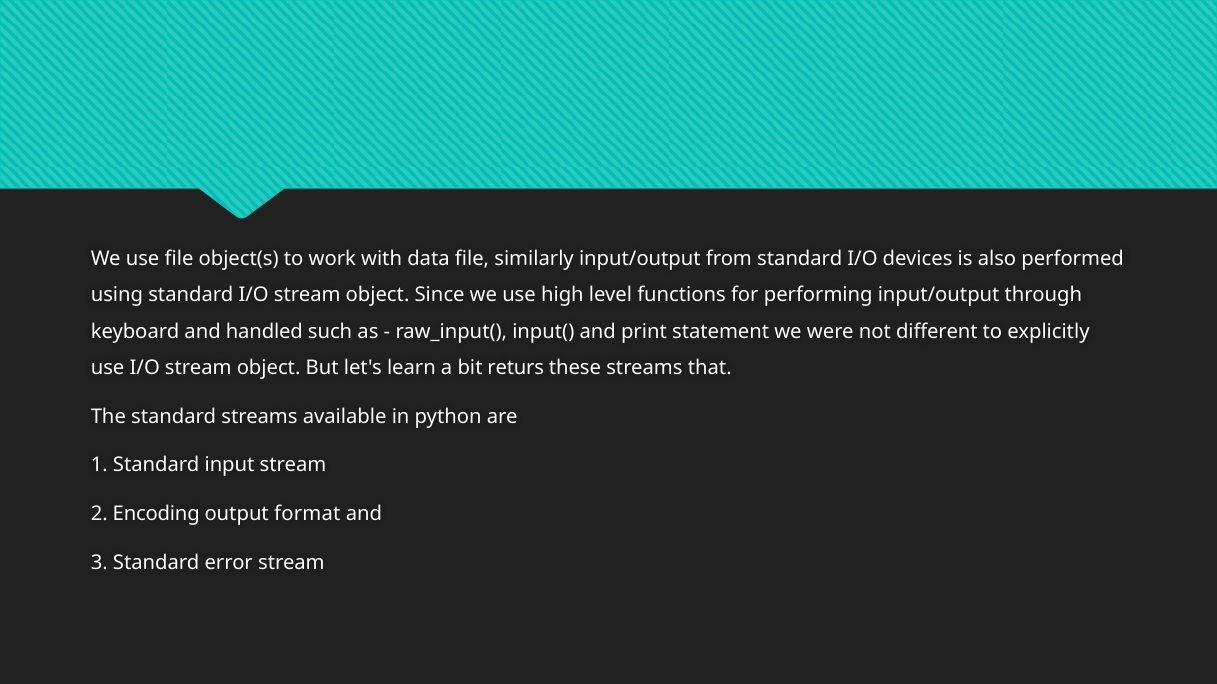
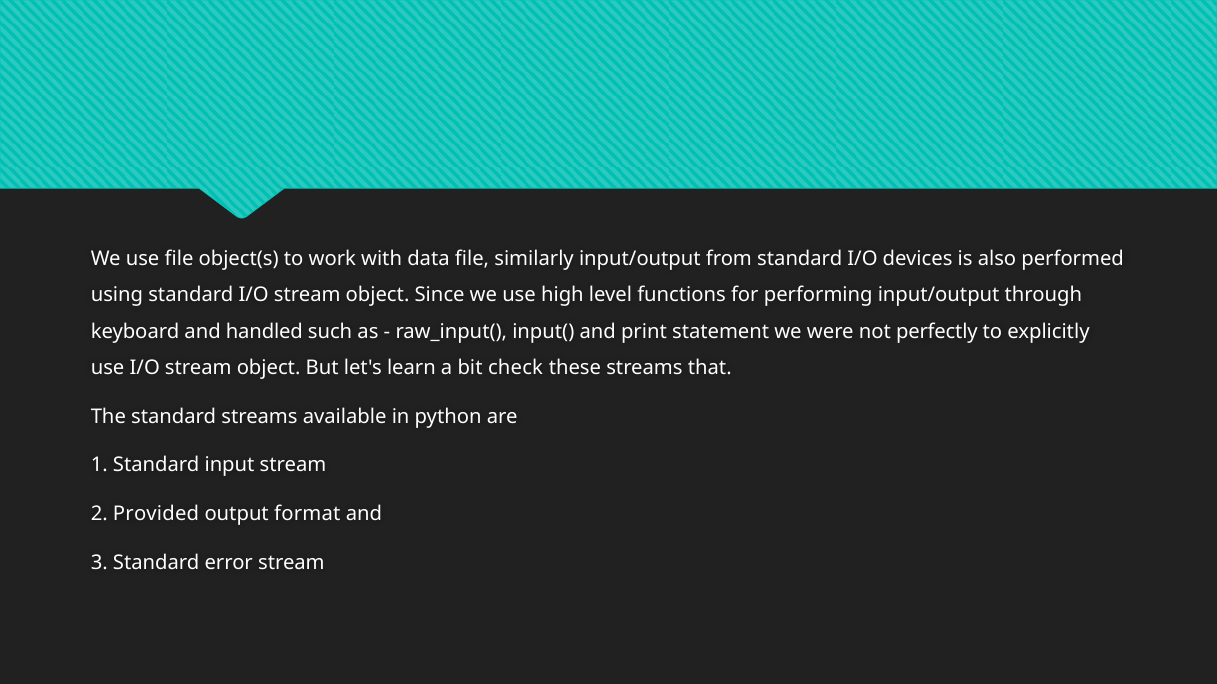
different: different -> perfectly (937, 332)
returs: returs -> check (516, 368)
Encoding: Encoding -> Provided (156, 514)
